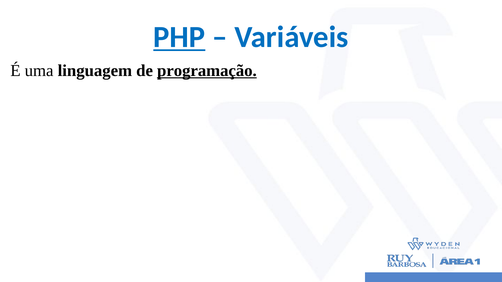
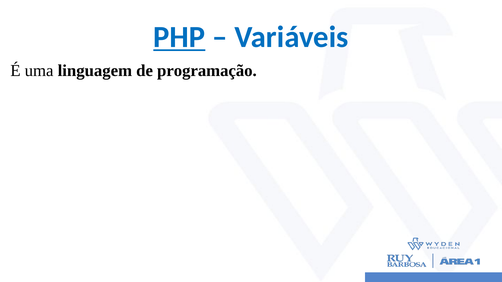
programação underline: present -> none (207, 71)
